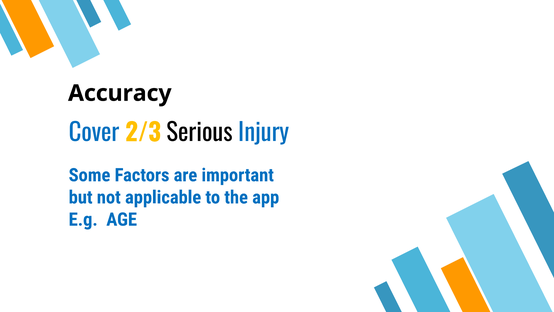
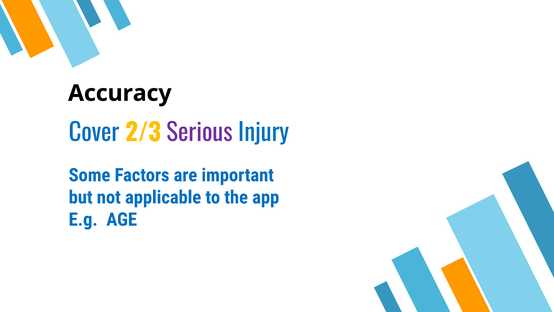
Serious colour: black -> purple (200, 133)
